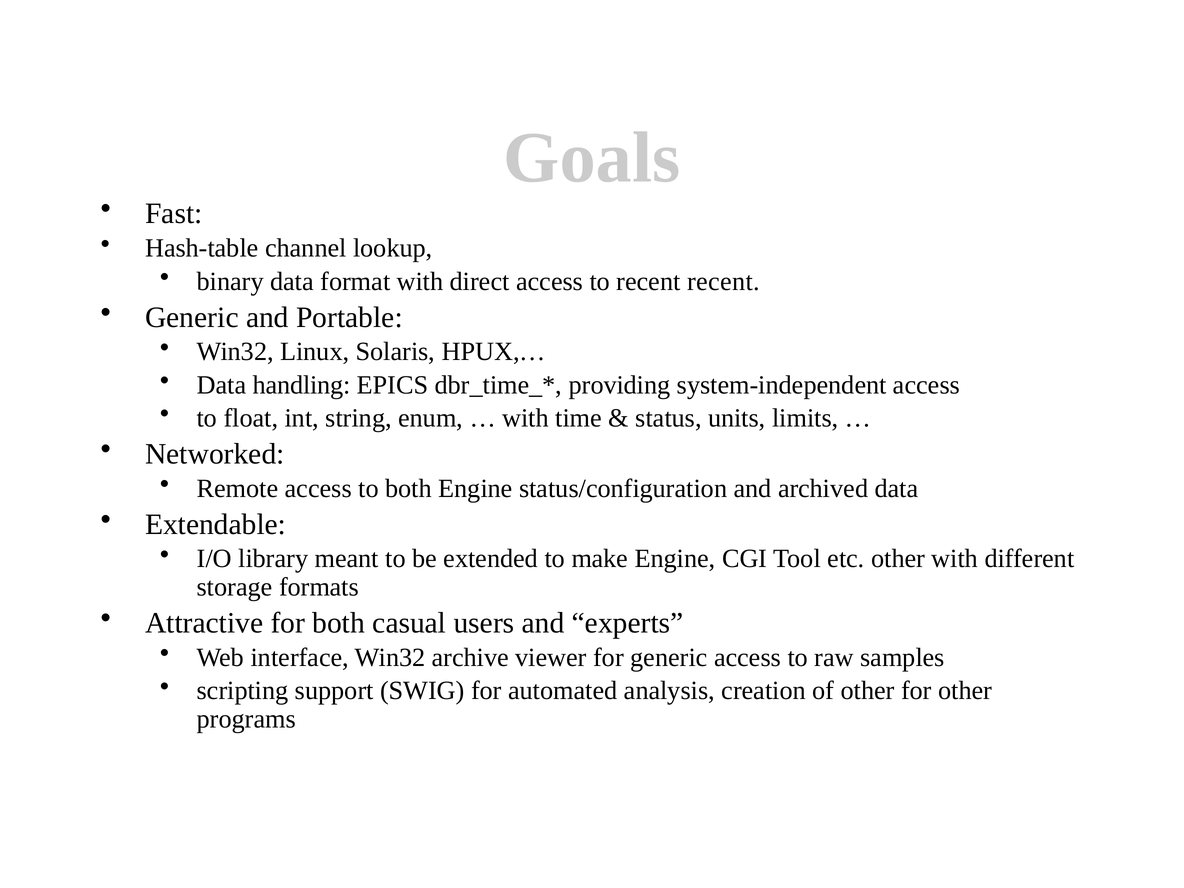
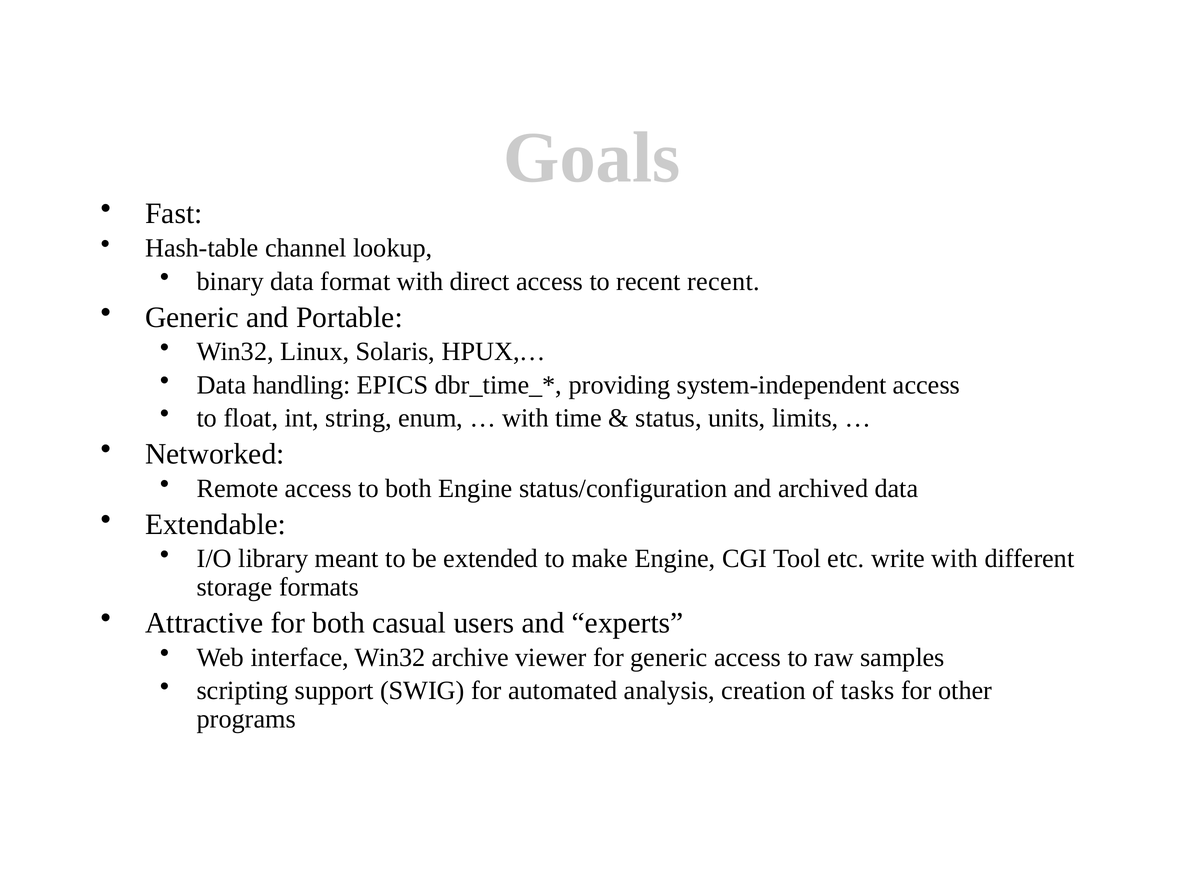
etc other: other -> write (898, 559)
of other: other -> tasks (867, 691)
